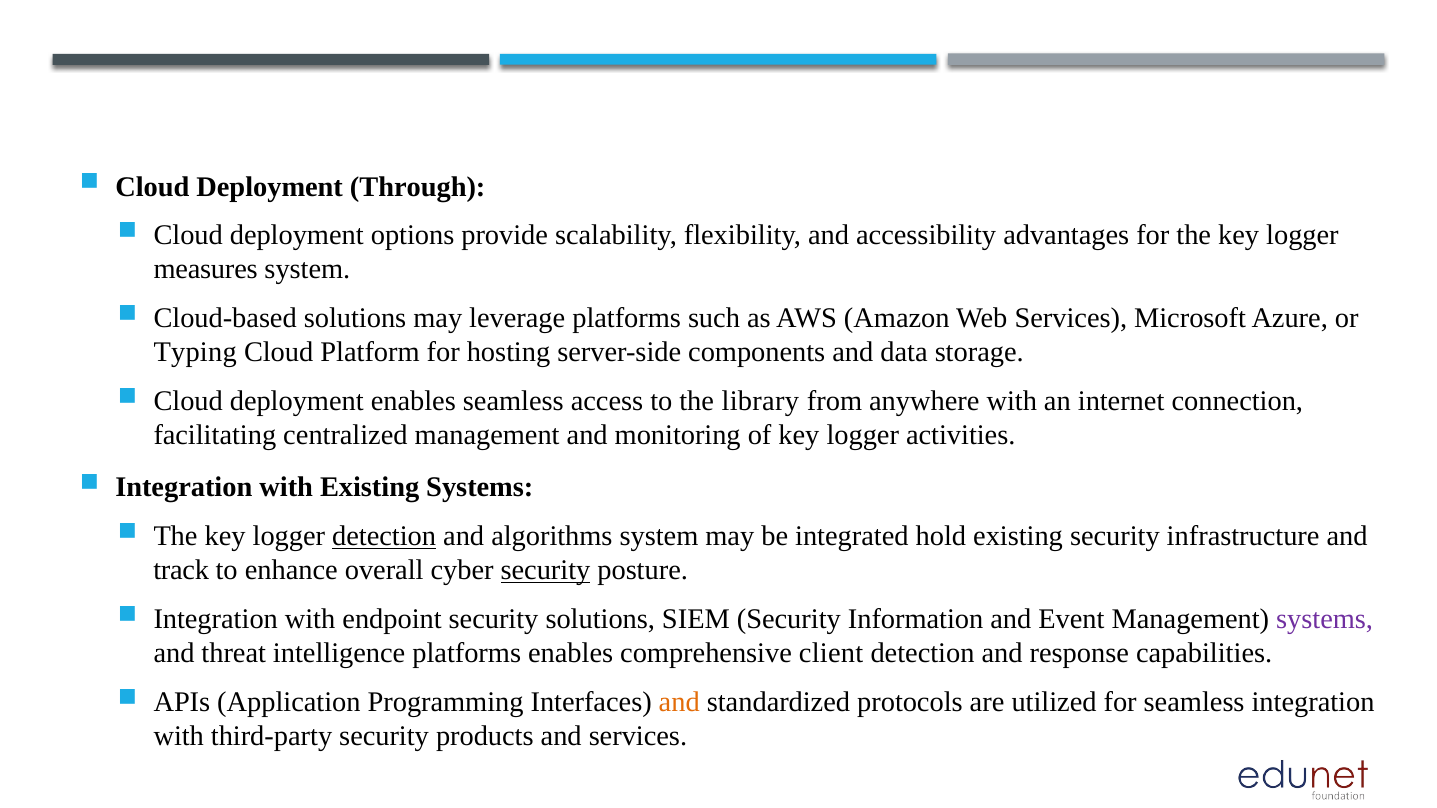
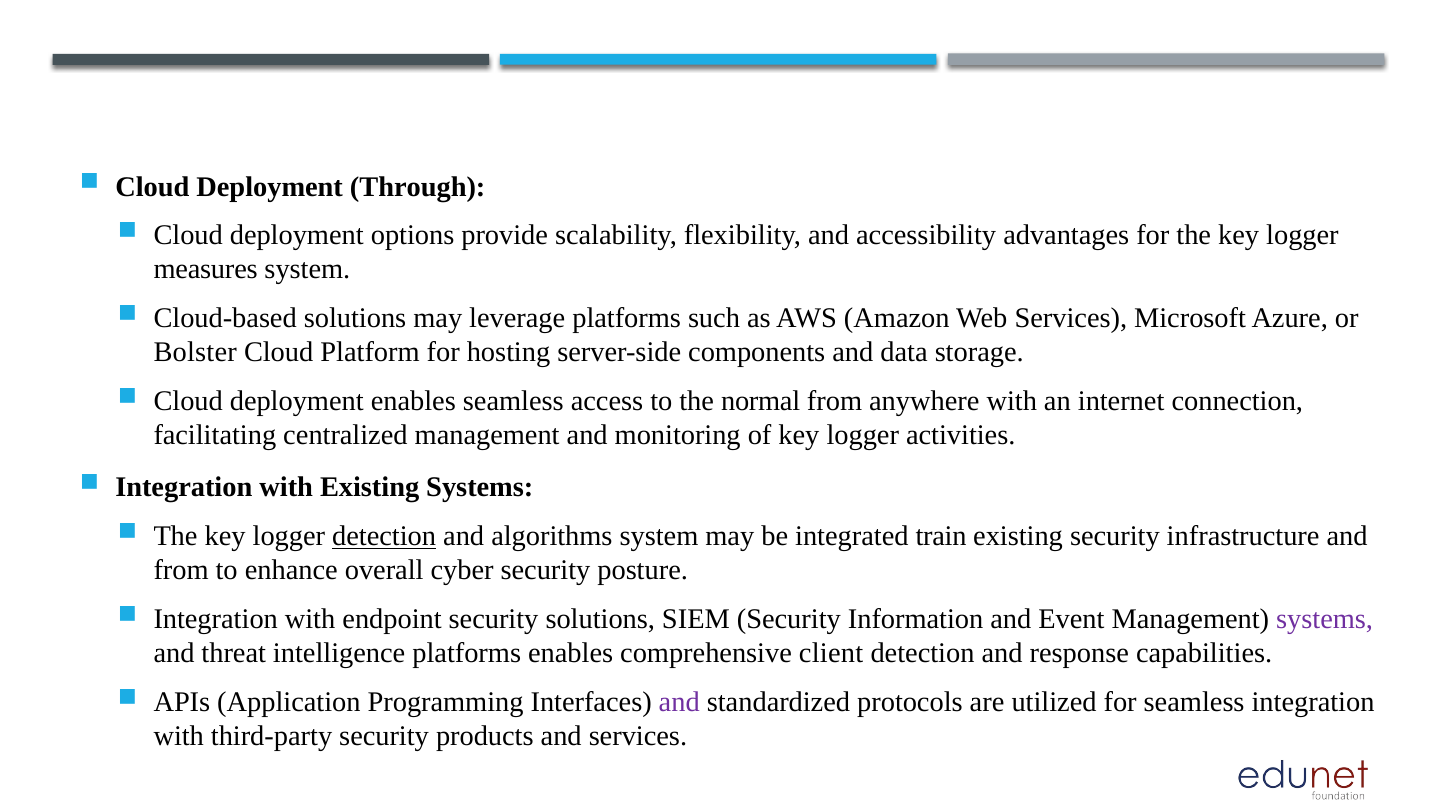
Typing: Typing -> Bolster (195, 353)
library: library -> normal (761, 401)
hold: hold -> train (941, 536)
track: track -> from (181, 571)
security underline: present -> none (545, 571)
and colour: orange -> purple (679, 702)
